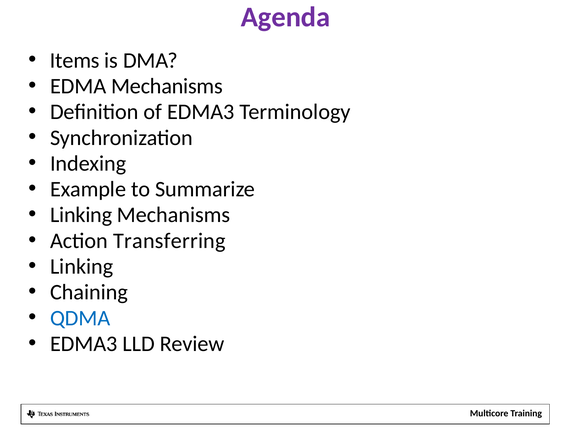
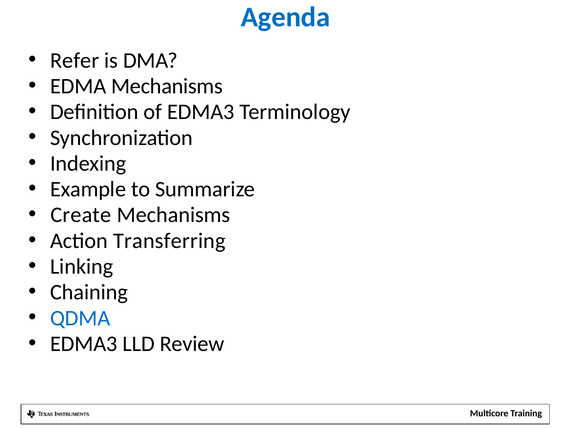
Agenda colour: purple -> blue (286, 17)
Items: Items -> Refer (75, 60)
Linking: Linking -> Create (81, 215)
